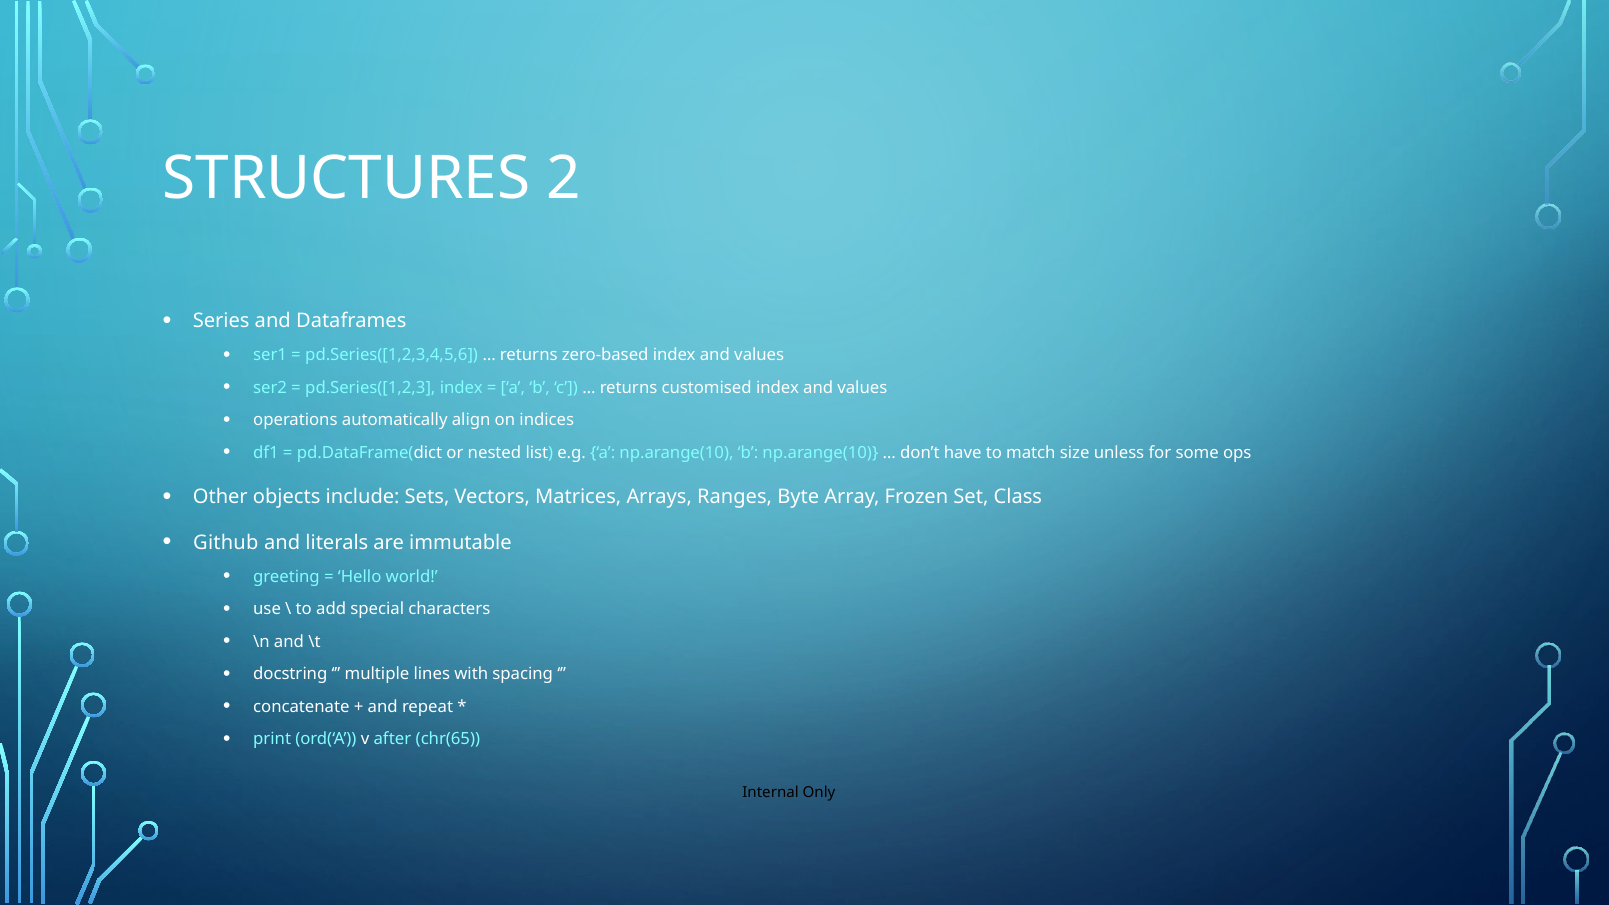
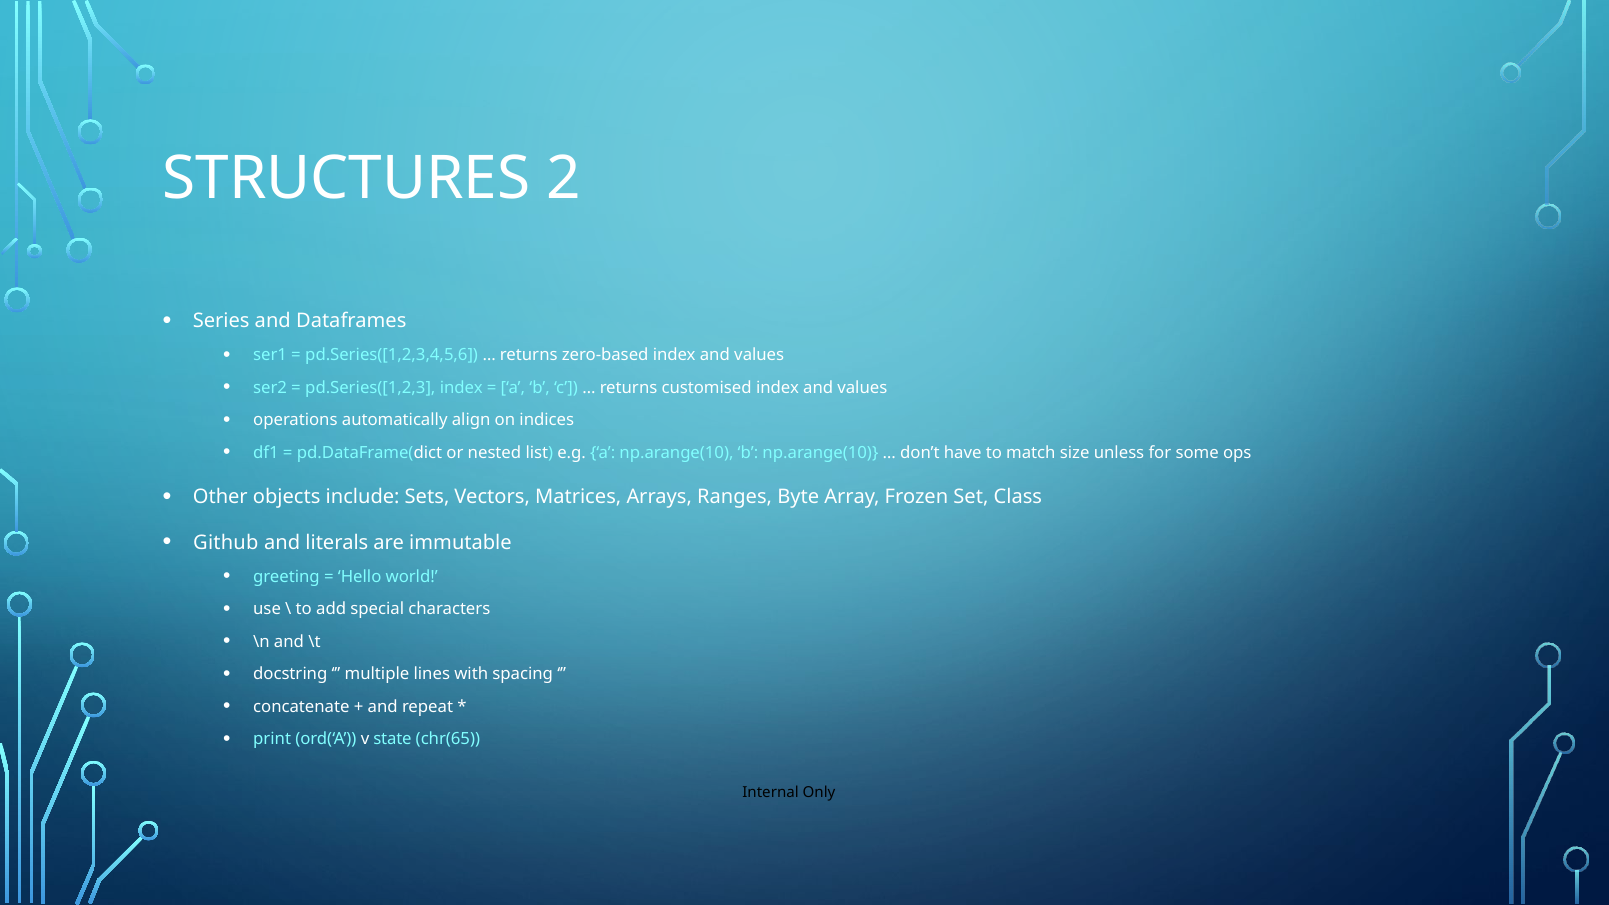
after: after -> state (393, 739)
